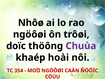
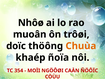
ngöôøi: ngöôøi -> muoân (30, 34)
Chuùa colour: purple -> orange (81, 46)
hoài: hoài -> ñoïa (58, 57)
